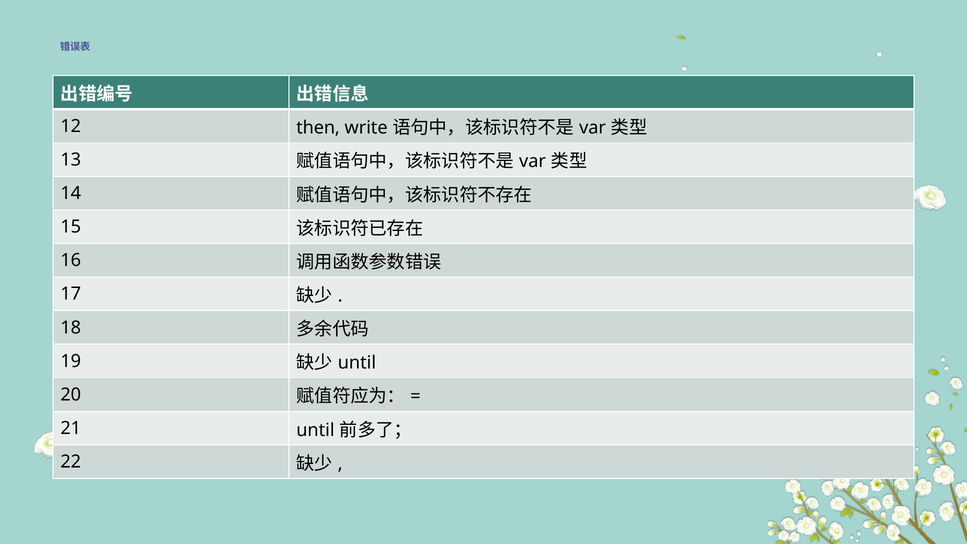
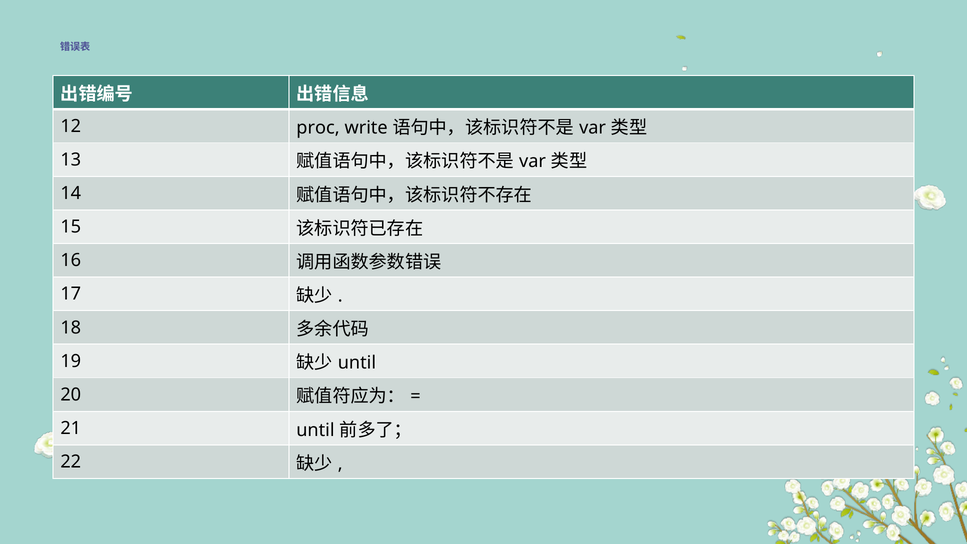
then: then -> proc (318, 128)
